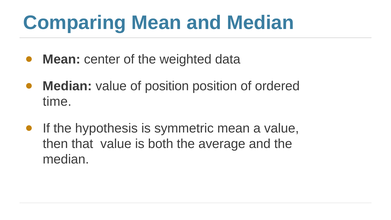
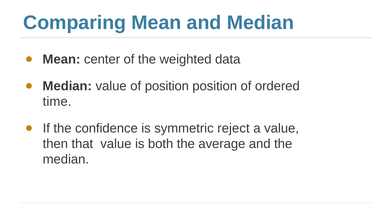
hypothesis: hypothesis -> confidence (106, 128)
symmetric mean: mean -> reject (233, 128)
